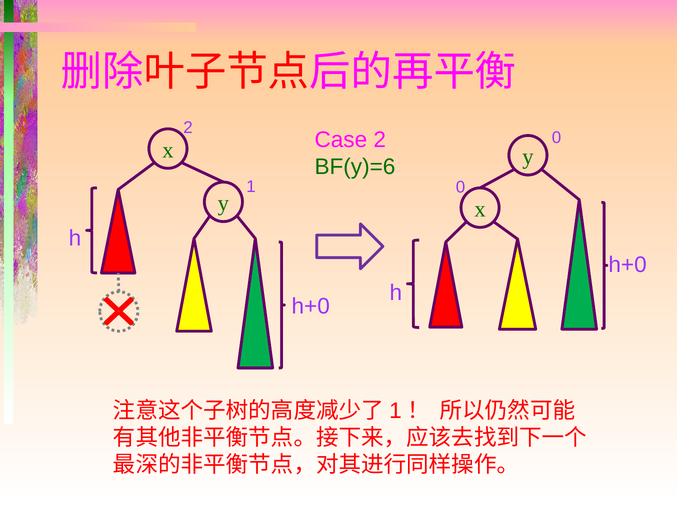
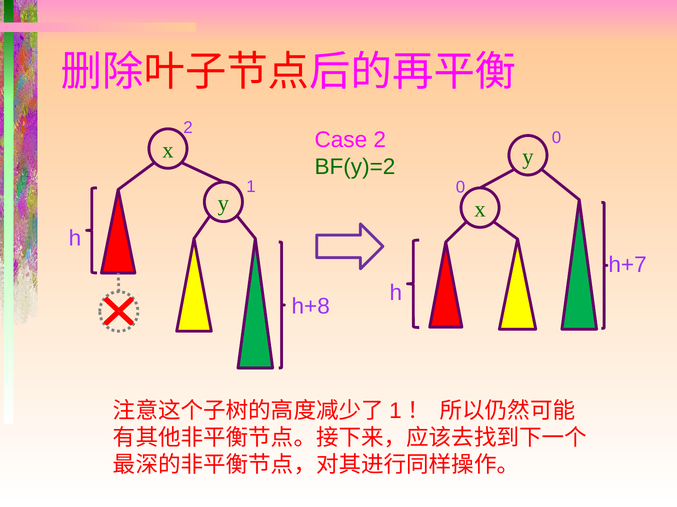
BF(y)=6: BF(y)=6 -> BF(y)=2 (355, 167)
h+0: h+0 -> h+7 (628, 265)
h+0: h+0 -> h+8 (311, 307)
